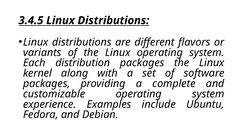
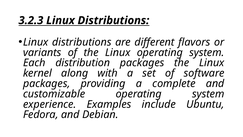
3.4.5: 3.4.5 -> 3.2.3 (31, 20)
